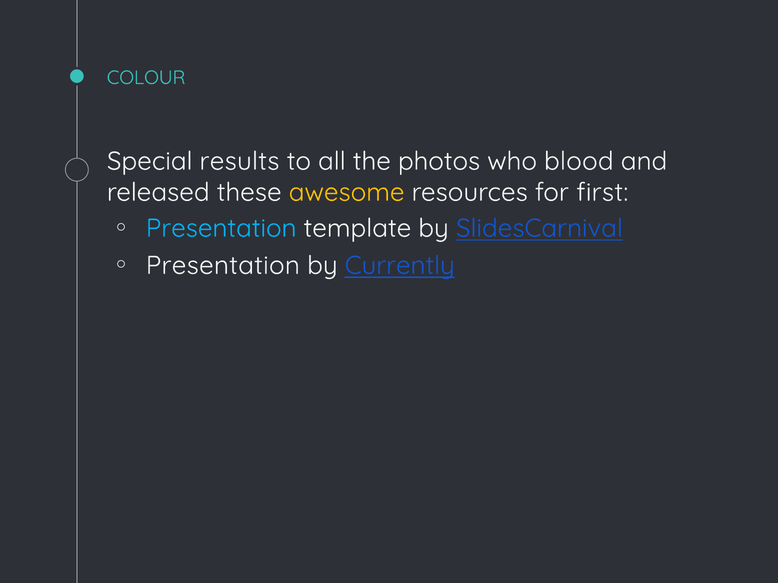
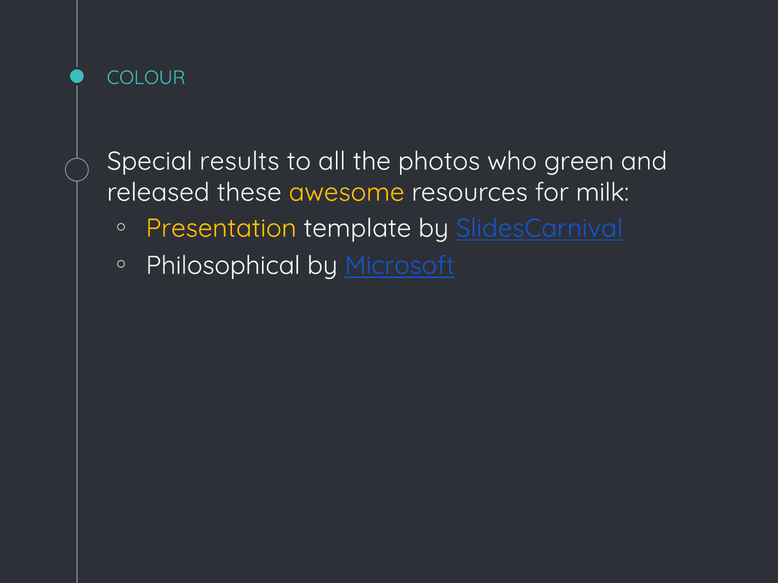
blood: blood -> green (579, 161)
first: first -> milk (602, 192)
Presentation colour: light blue -> yellow (221, 228)
Presentation: Presentation -> Philosophical (223, 266)
Currently: Currently -> Microsoft (400, 266)
